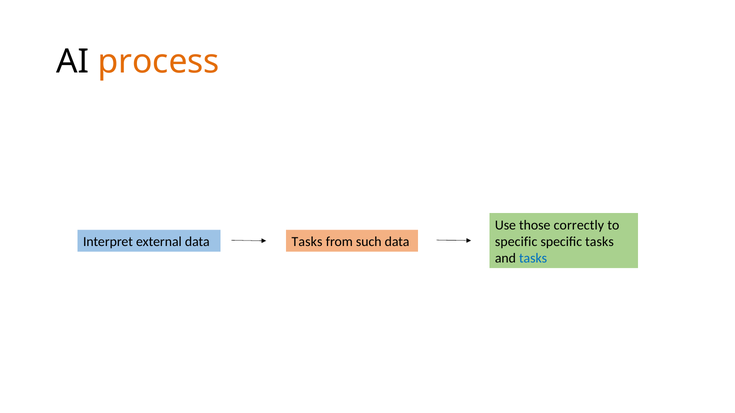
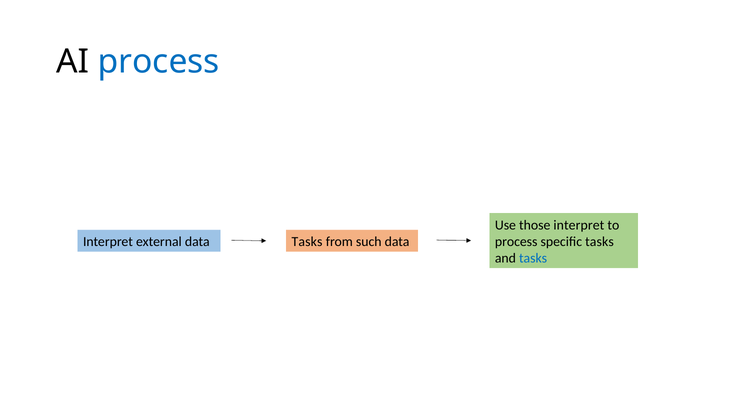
process colour: orange -> blue (159, 62)
those correctly: correctly -> interpret (579, 225)
specific: specific -> process (516, 242)
